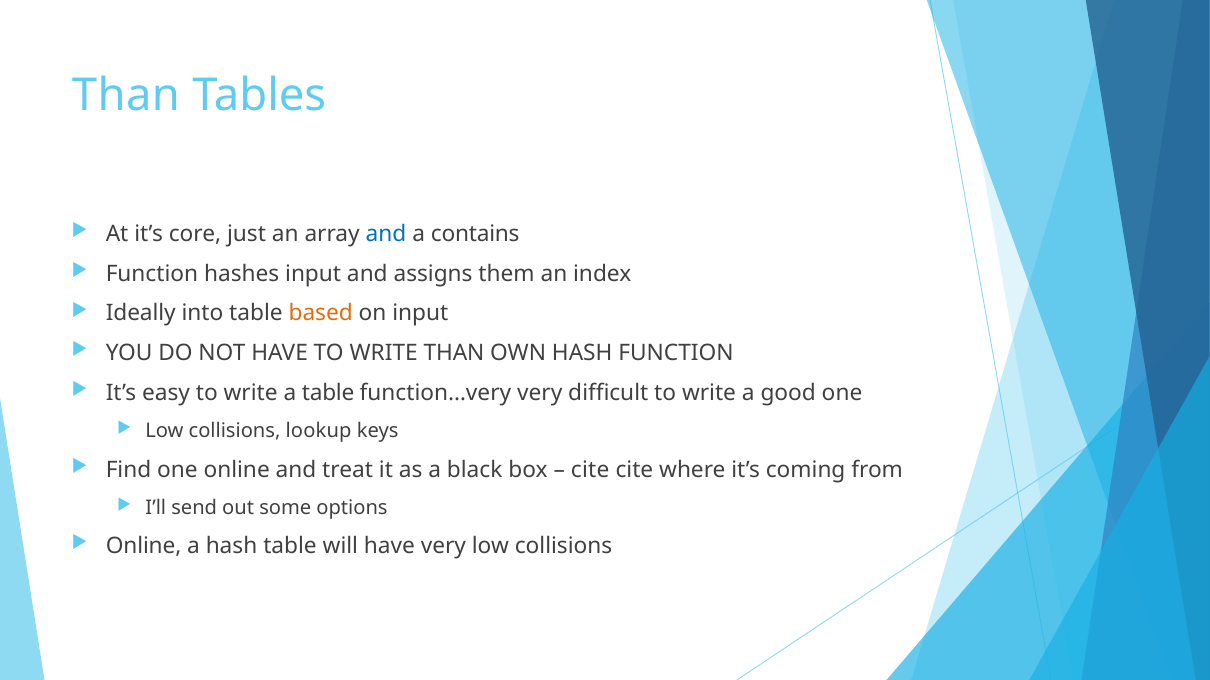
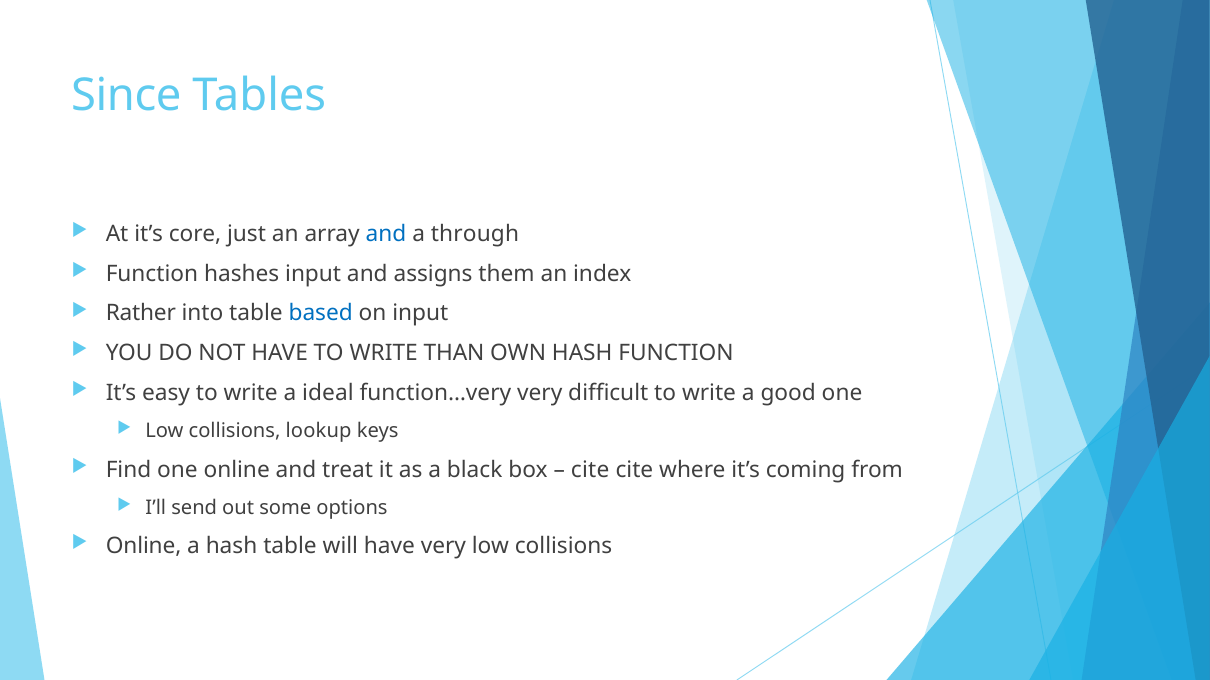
Than: Than -> Since (126, 95)
contains: contains -> through (475, 234)
Ideally: Ideally -> Rather (141, 314)
based colour: orange -> blue (321, 314)
a table: table -> ideal (328, 393)
